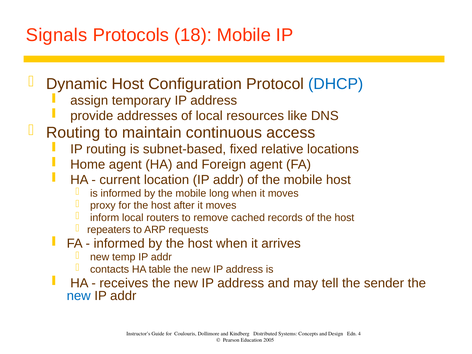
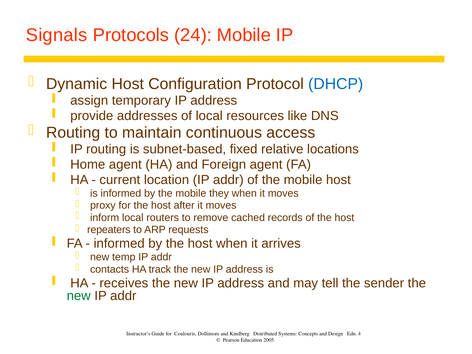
18: 18 -> 24 (193, 35)
long: long -> they (219, 193)
table: table -> track (160, 269)
new colour: blue -> green (79, 296)
